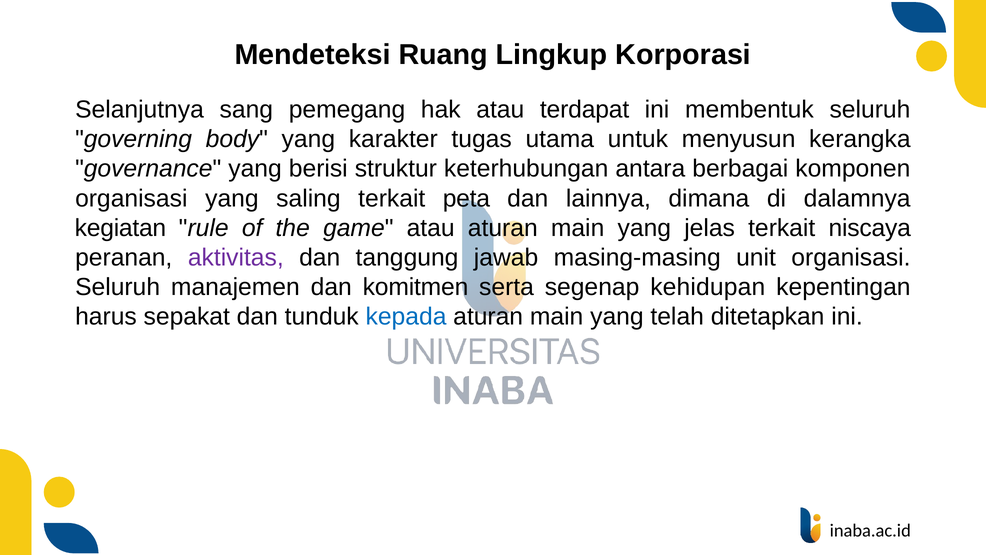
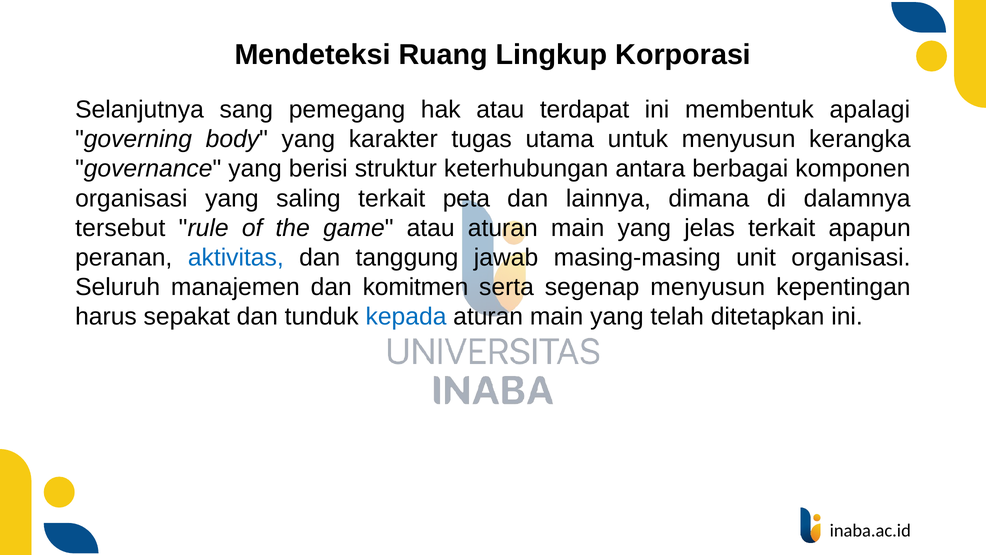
membentuk seluruh: seluruh -> apalagi (870, 110)
kegiatan: kegiatan -> tersebut (120, 228)
niscaya: niscaya -> apapun (870, 228)
aktivitas colour: purple -> blue (236, 257)
segenap kehidupan: kehidupan -> menyusun (708, 287)
